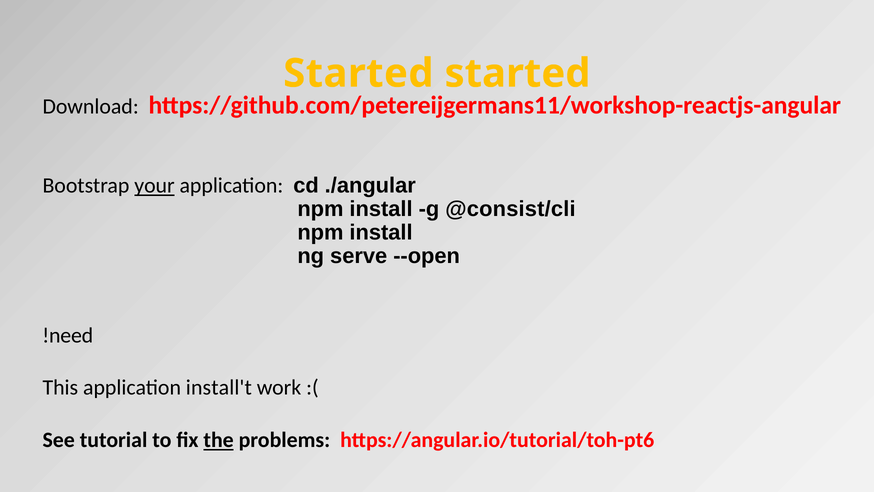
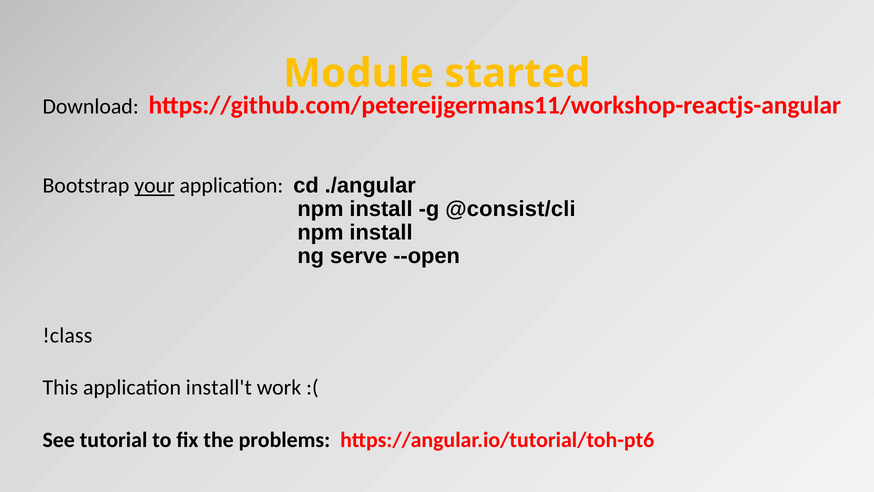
Started: Started -> Module (359, 73)
!need: !need -> !class (67, 335)
the underline: present -> none (219, 440)
